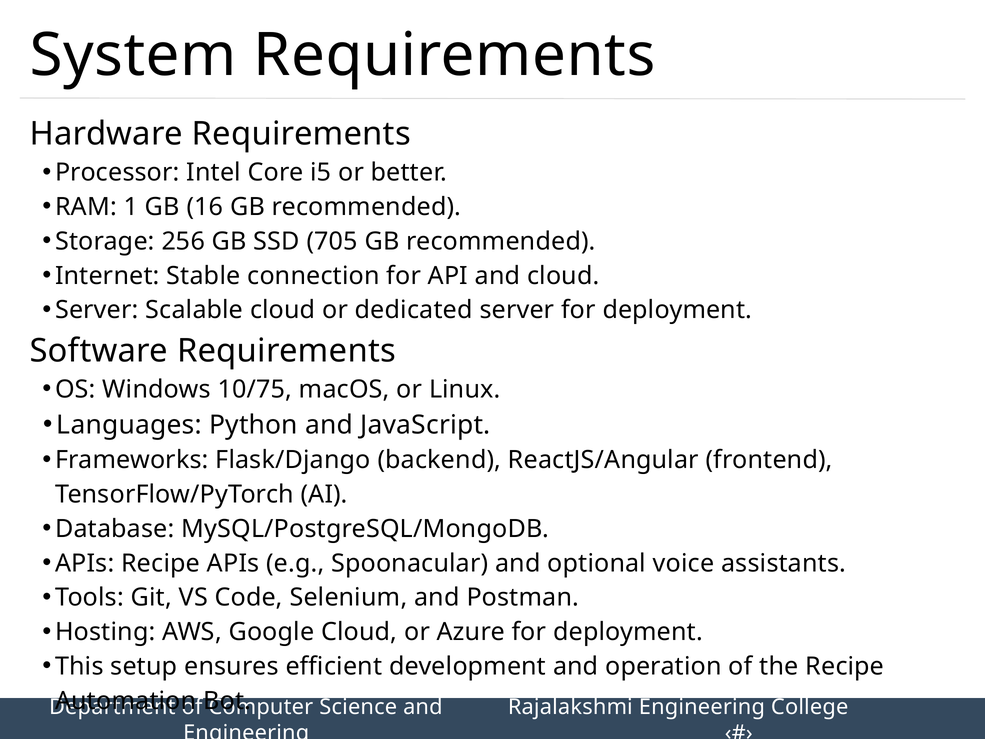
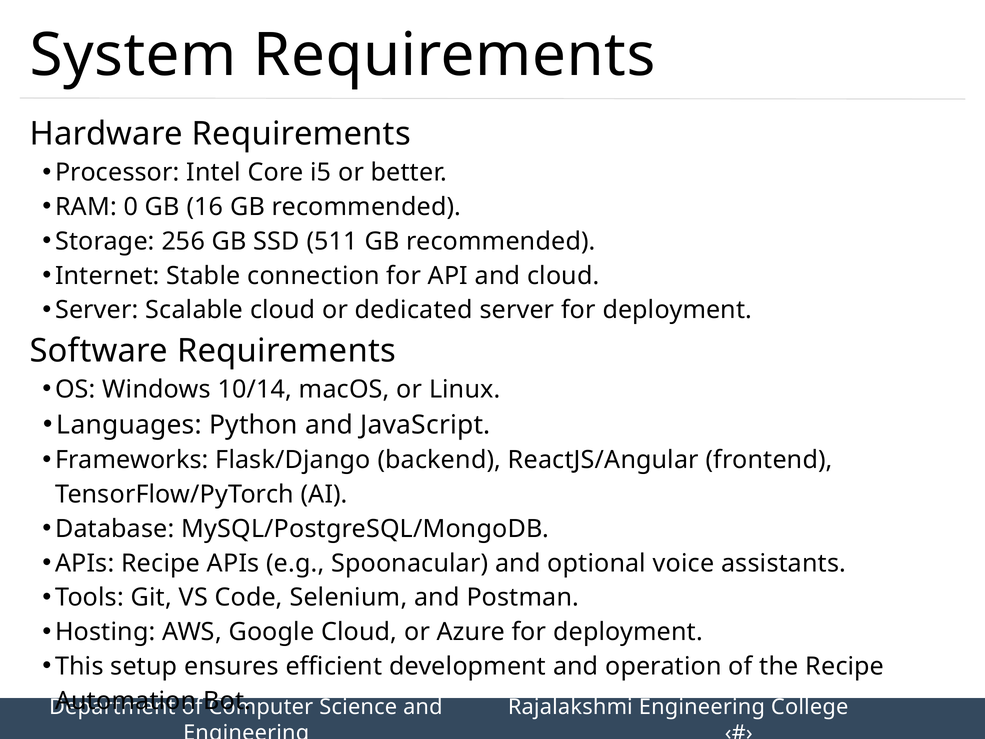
1: 1 -> 0 (131, 207)
705: 705 -> 511 (332, 241)
10/75: 10/75 -> 10/14 (255, 389)
